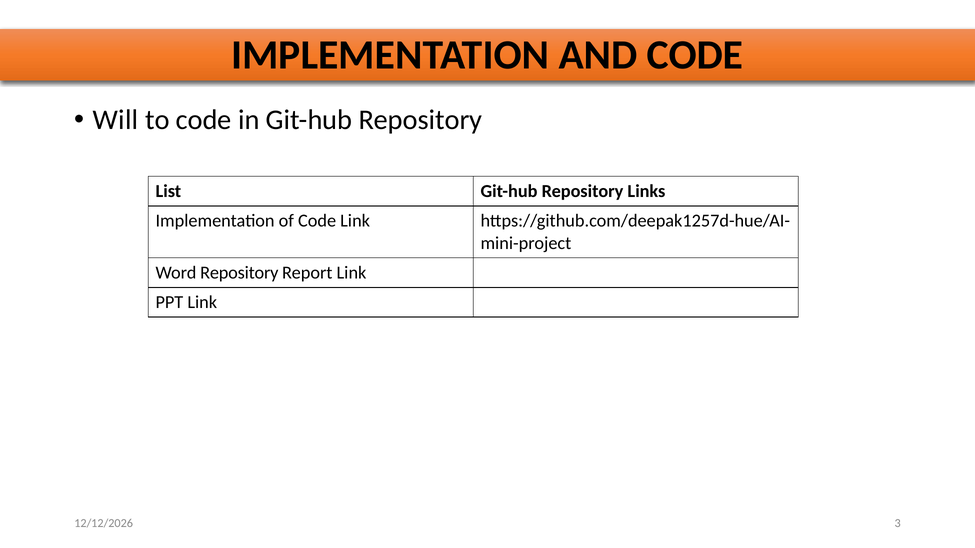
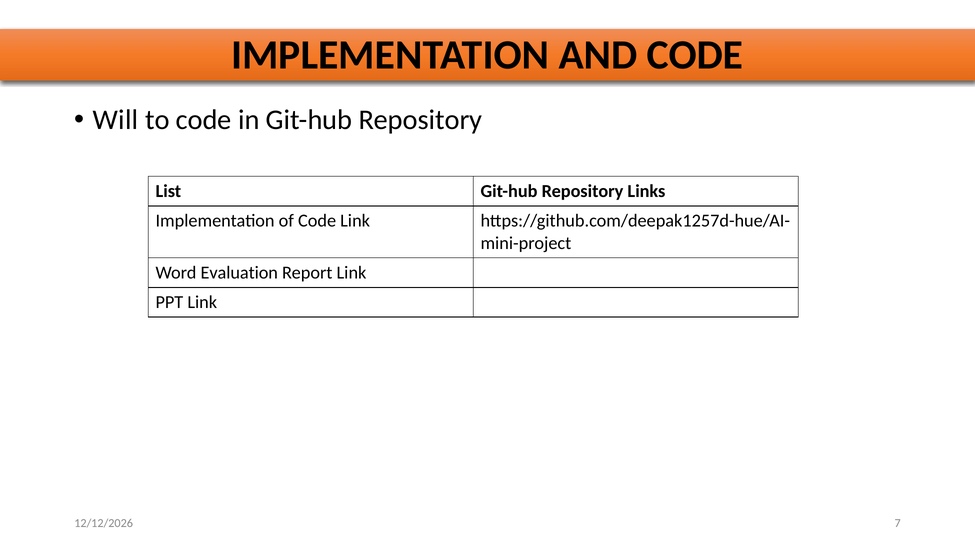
Word Repository: Repository -> Evaluation (239, 273)
3: 3 -> 7 (898, 524)
